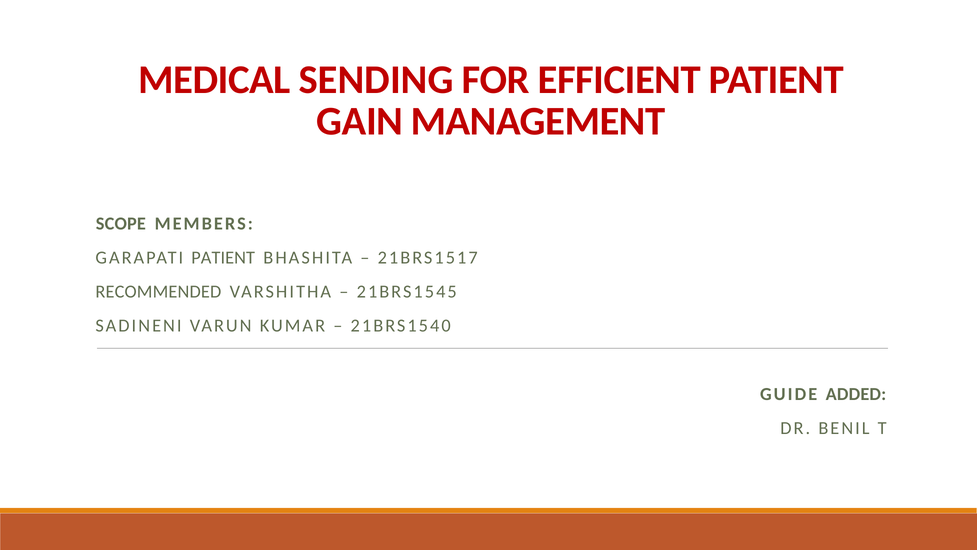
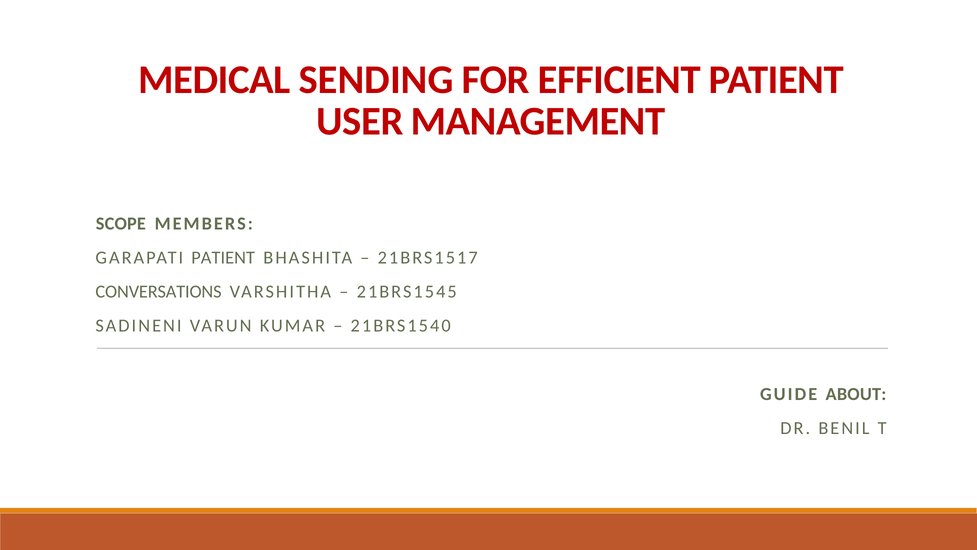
GAIN: GAIN -> USER (360, 121)
RECOMMENDED: RECOMMENDED -> CONVERSATIONS (159, 292)
ADDED: ADDED -> ABOUT (856, 394)
